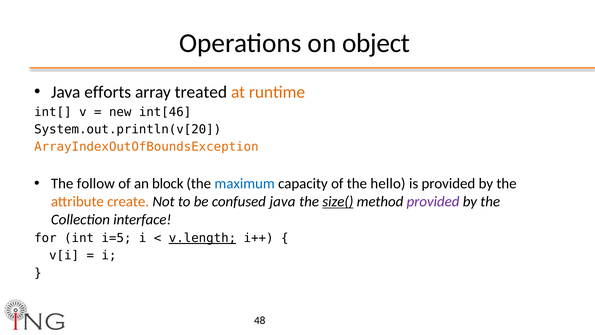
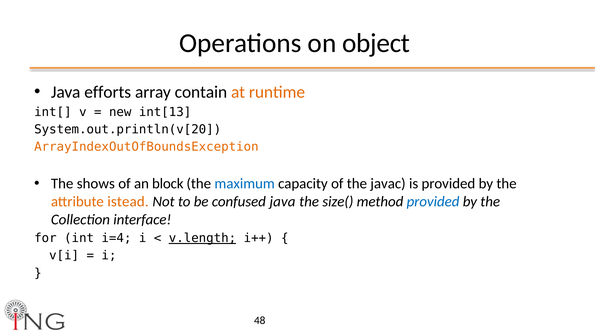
treated: treated -> contain (201, 92)
int[46: int[46 -> int[13 (165, 112)
follow: follow -> shows (96, 184)
hello: hello -> javac (388, 184)
create: create -> istead (128, 201)
size( underline: present -> none (338, 201)
provided colour: purple -> blue (433, 201)
i=5: i=5 -> i=4 (116, 238)
